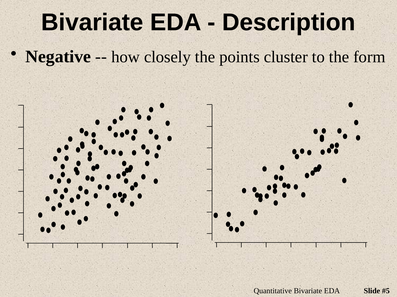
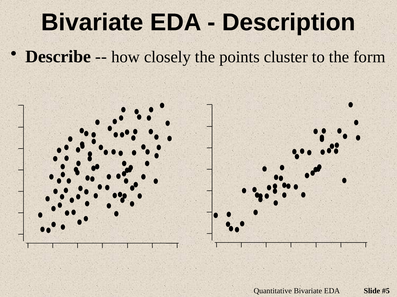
Negative: Negative -> Describe (58, 57)
